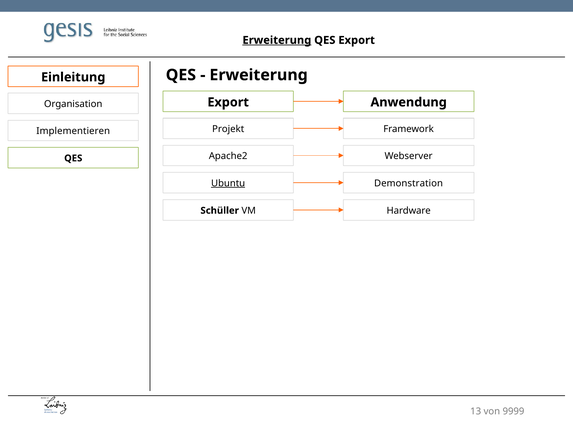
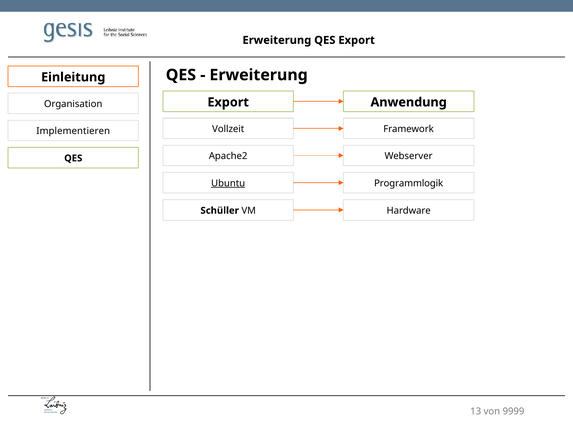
Erweiterung underline: present -> none (277, 40)
Projekt: Projekt -> Vollzeit (228, 129)
Demonstration: Demonstration -> Programmlogik (409, 183)
